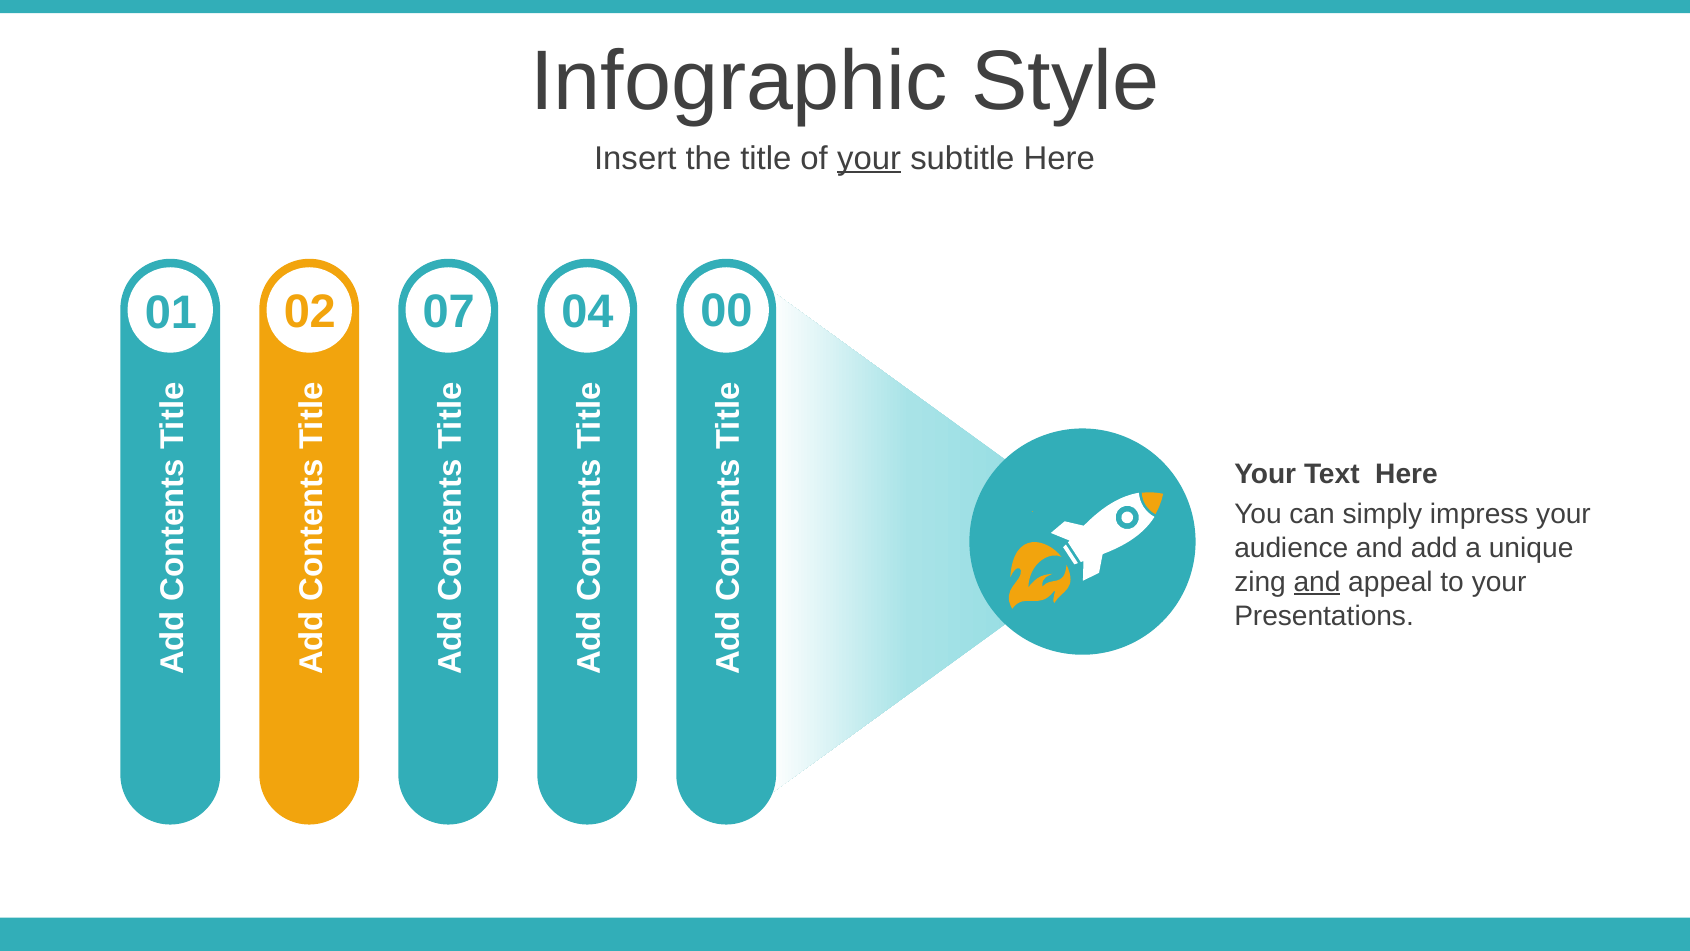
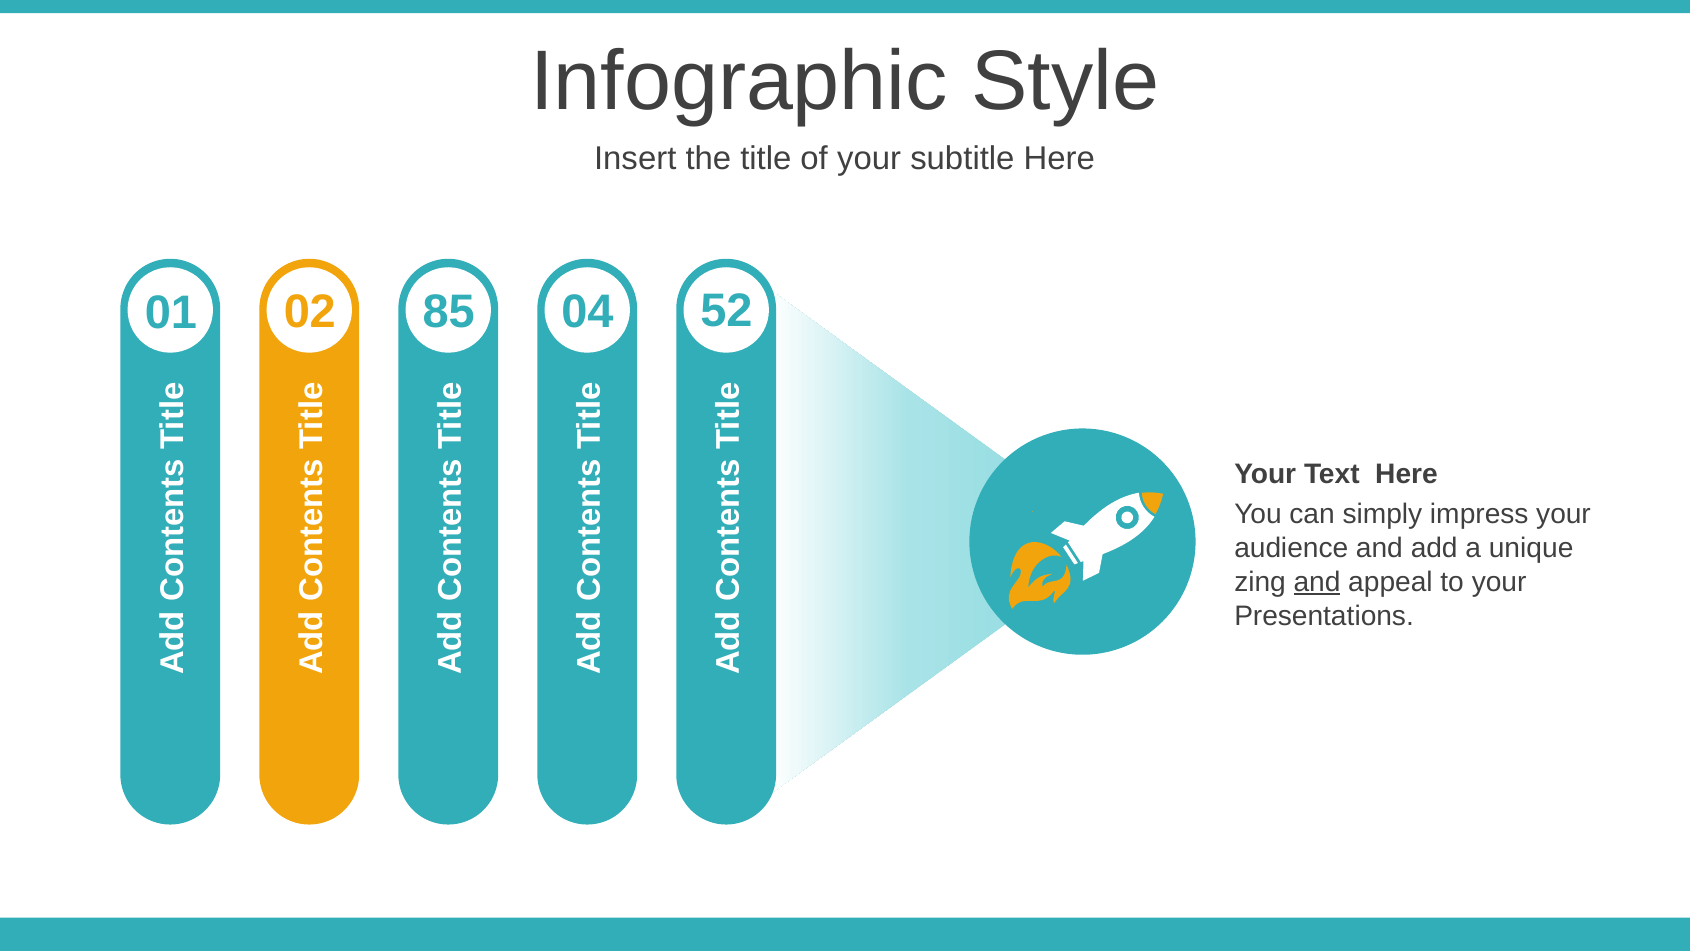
your underline: present -> none (869, 158)
07: 07 -> 85 (449, 312)
00: 00 -> 52 (726, 311)
